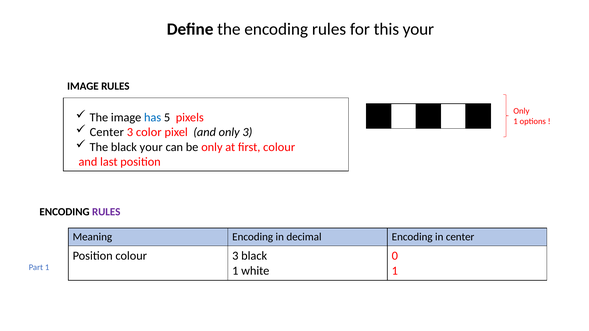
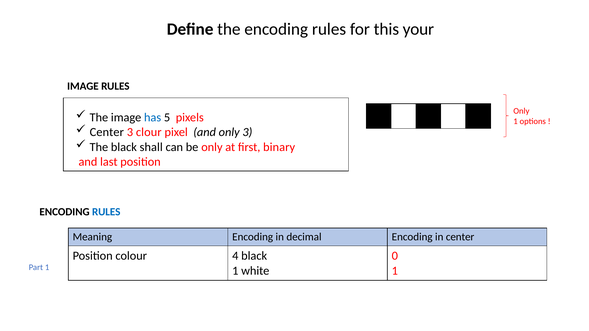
color: color -> clour (149, 132)
black your: your -> shall (151, 147)
first colour: colour -> binary (279, 147)
RULES colour: purple -> blue (106, 212)
colour 3: 3 -> 4 (235, 256)
